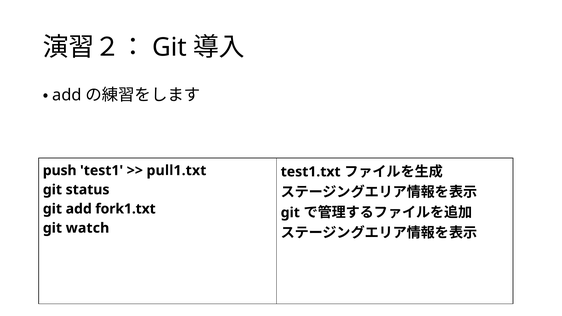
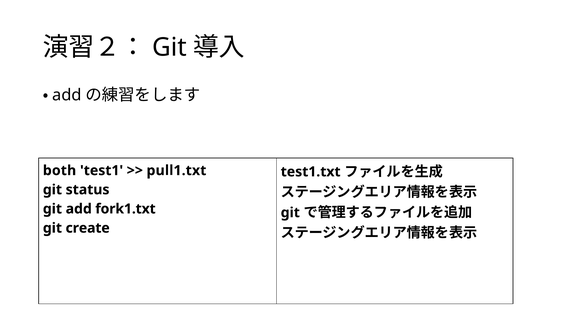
push: push -> both (60, 171)
watch: watch -> create (88, 228)
